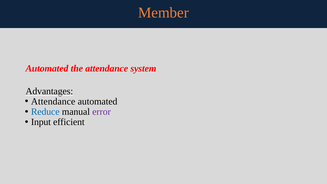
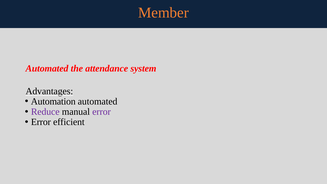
Attendance: Attendance -> Automation (53, 101)
Reduce colour: blue -> purple (45, 112)
Input: Input -> Error (41, 122)
